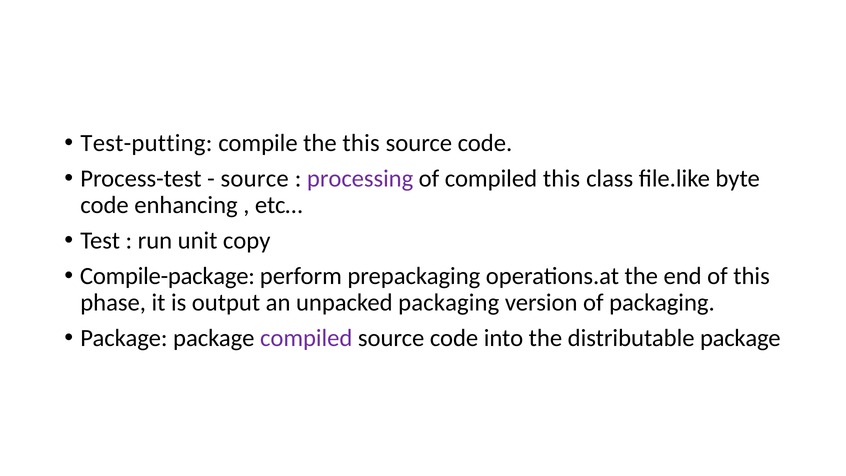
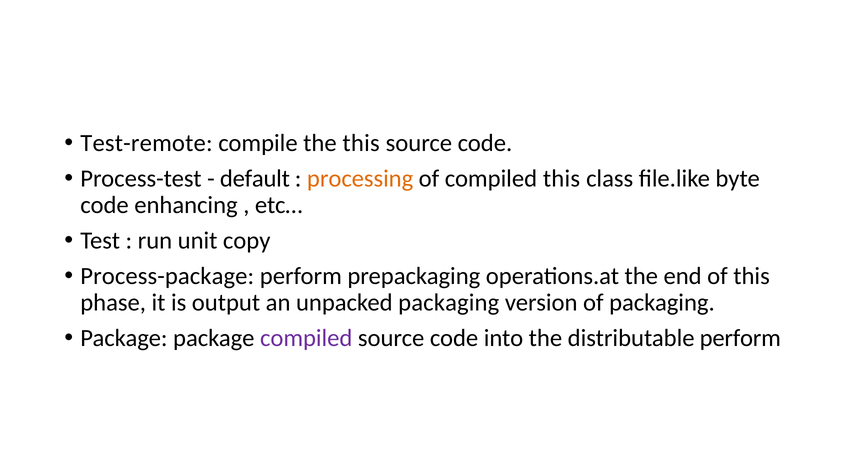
Test-putting: Test-putting -> Test-remote (146, 143)
source: source -> default (255, 179)
processing colour: purple -> orange (360, 179)
Compile-package: Compile-package -> Process-package (167, 276)
distributable package: package -> perform (740, 338)
